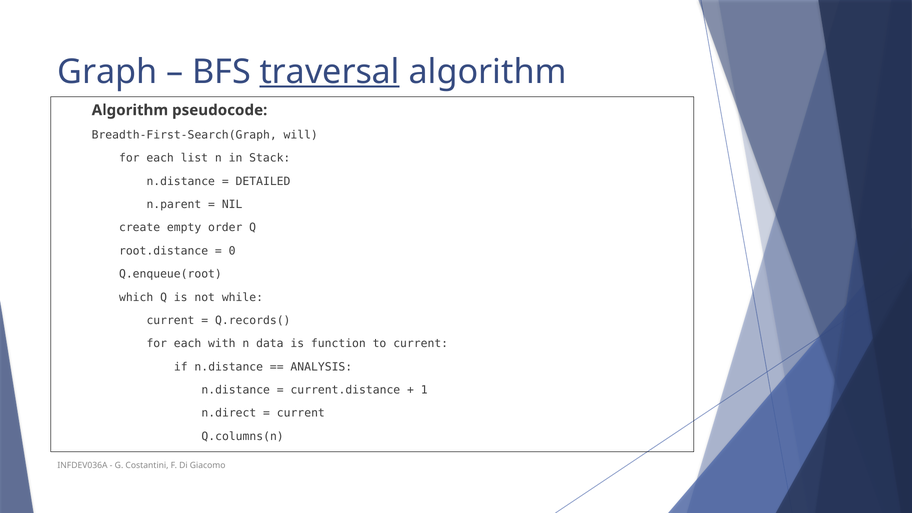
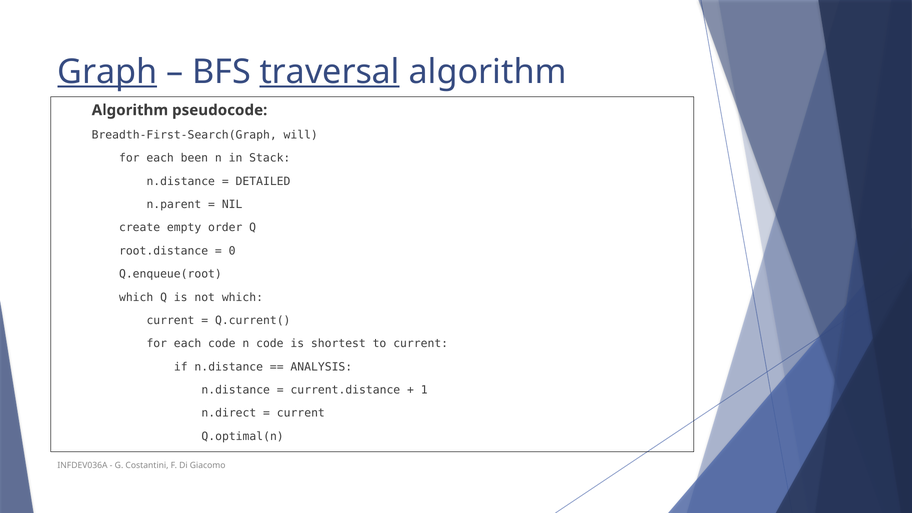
Graph underline: none -> present (107, 72)
list: list -> been (194, 158)
not while: while -> which (242, 297)
Q.records(: Q.records( -> Q.current( (253, 320)
each with: with -> code (222, 344)
n data: data -> code (270, 344)
function: function -> shortest (338, 344)
Q.columns(n: Q.columns(n -> Q.optimal(n (243, 436)
